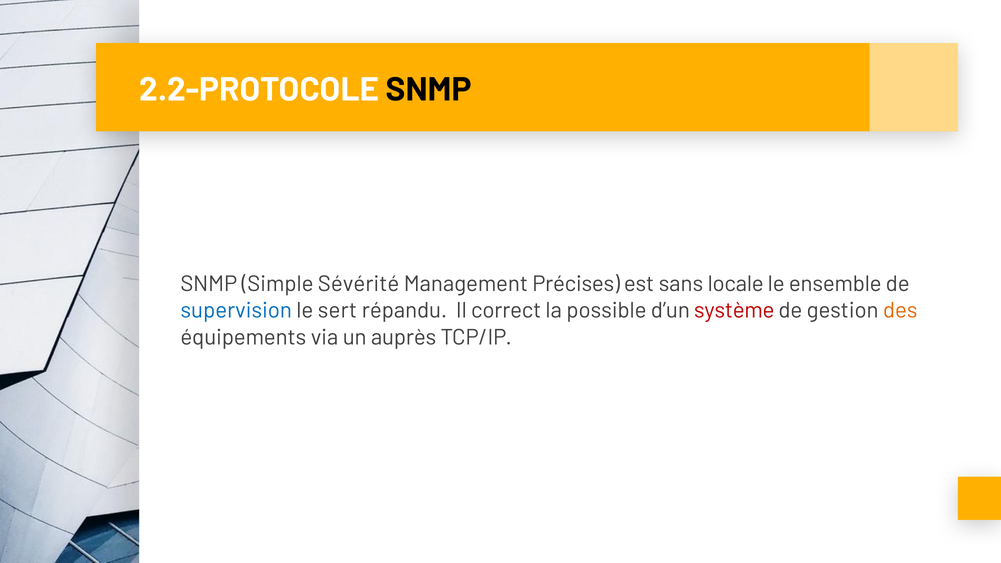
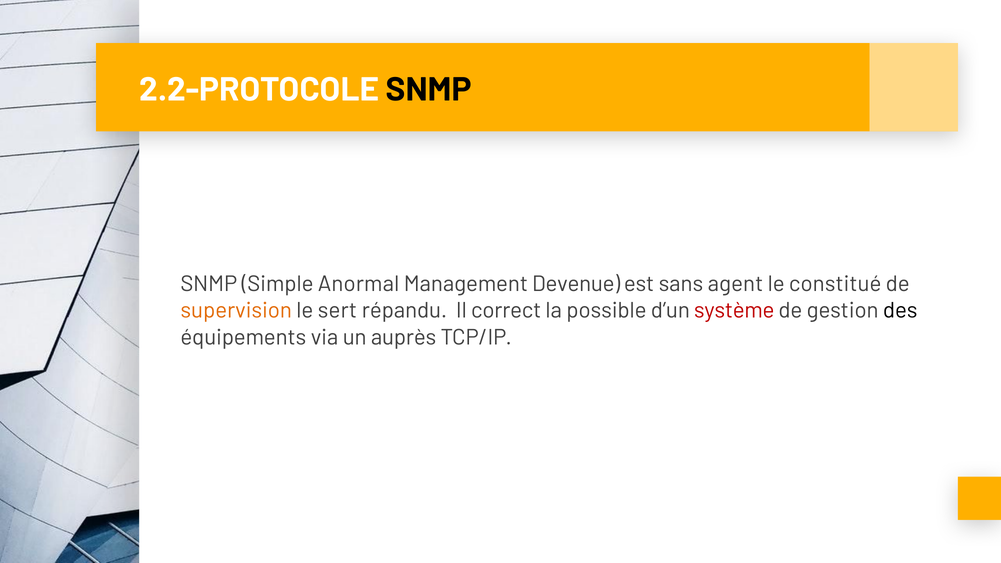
Sévérité: Sévérité -> Anormal (359, 284)
Précises: Précises -> Devenue (576, 284)
locale: locale -> agent (735, 284)
ensemble: ensemble -> constitué (835, 284)
supervision colour: blue -> orange (236, 311)
des colour: orange -> black (900, 311)
